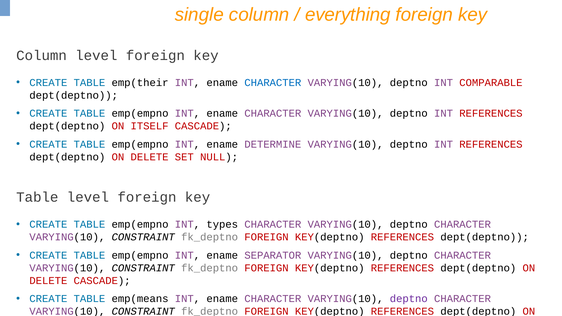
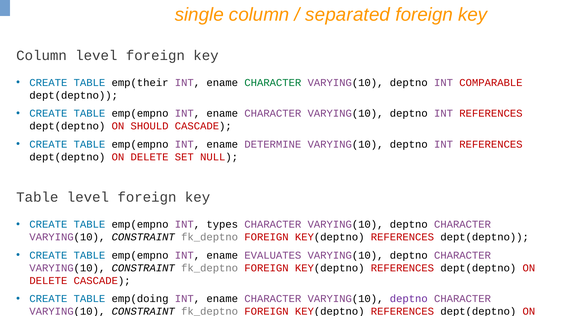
everything: everything -> separated (348, 15)
CHARACTER colour: blue -> green (273, 83)
ITSELF: ITSELF -> SHOULD (150, 126)
SEPARATOR: SEPARATOR -> EVALUATES (273, 255)
emp(means: emp(means -> emp(doing (140, 299)
